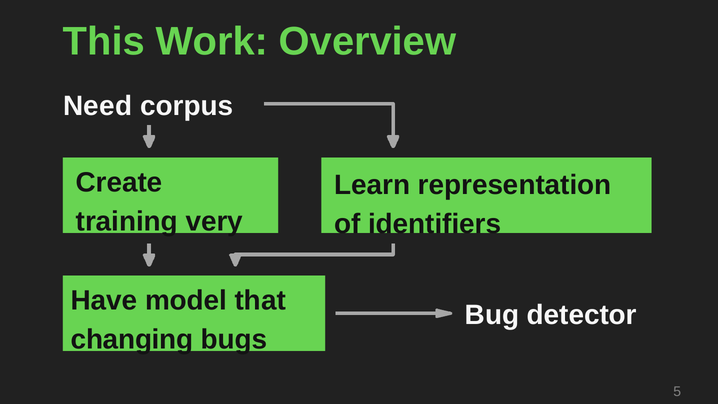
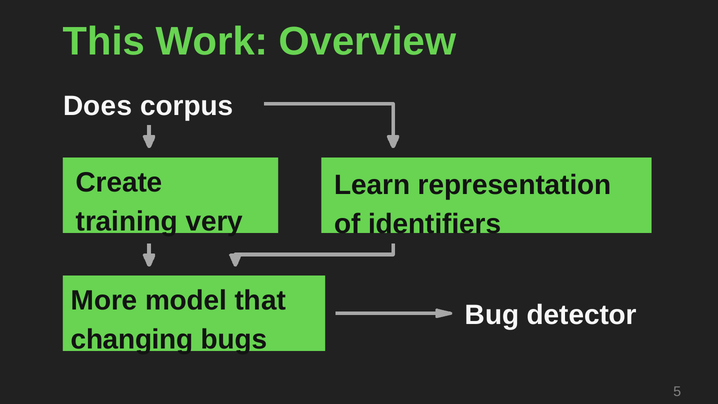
Need: Need -> Does (98, 106)
Have: Have -> More (104, 300)
